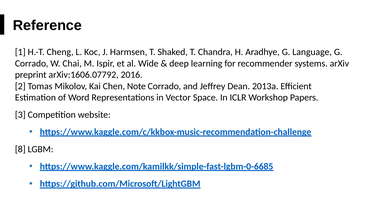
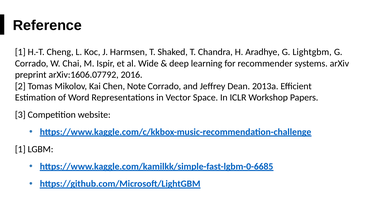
Language: Language -> Lightgbm (312, 52)
8: 8 -> 1 (20, 149)
